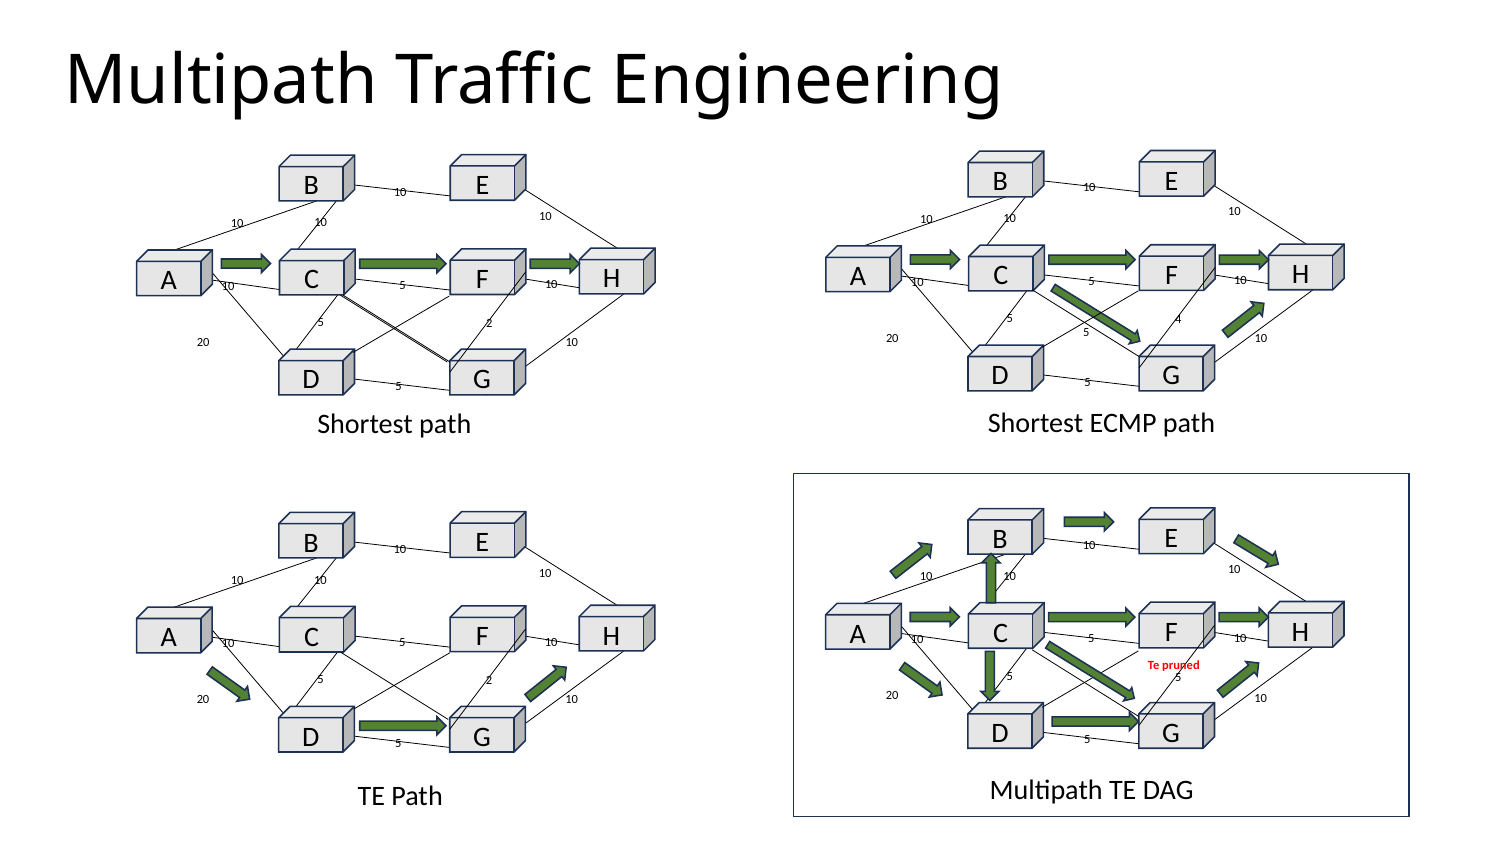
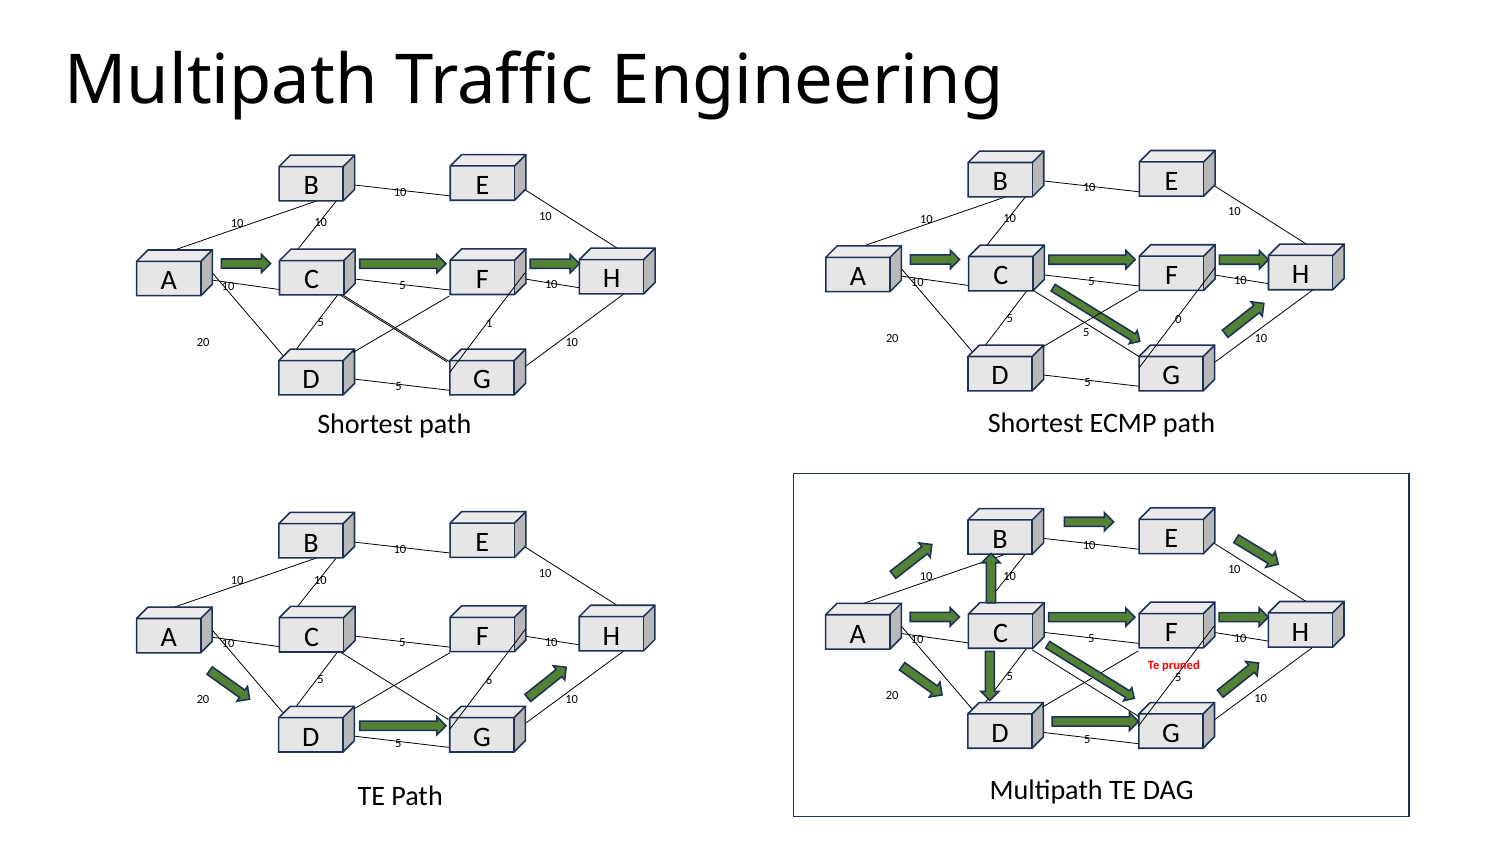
4: 4 -> 0 (1178, 319)
2: 2 -> 1 (489, 324)
2: 2 -> 6 (489, 681)
